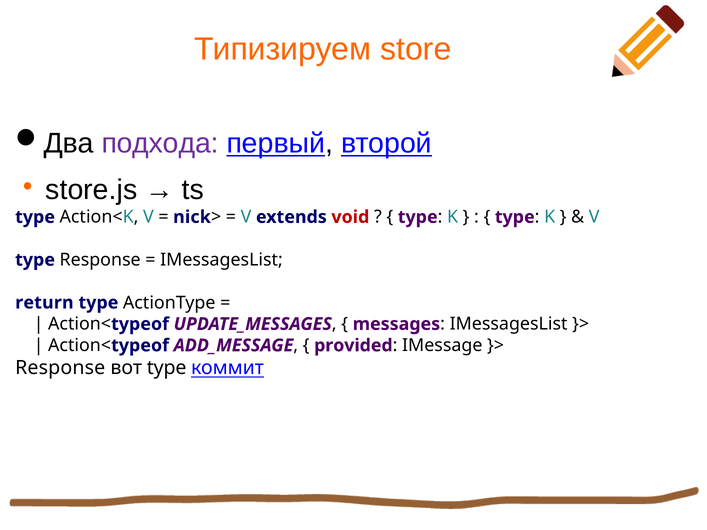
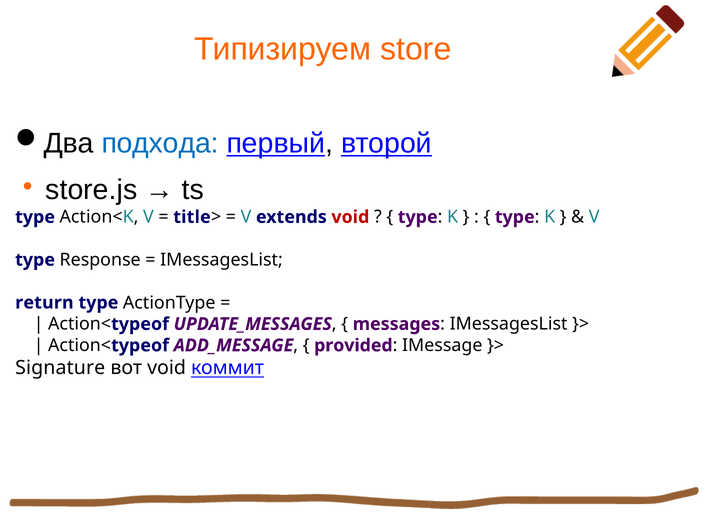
подхода colour: purple -> blue (160, 143)
nick: nick -> title (192, 217)
Response: Response -> Signature (60, 368)
вот type: type -> void (167, 368)
